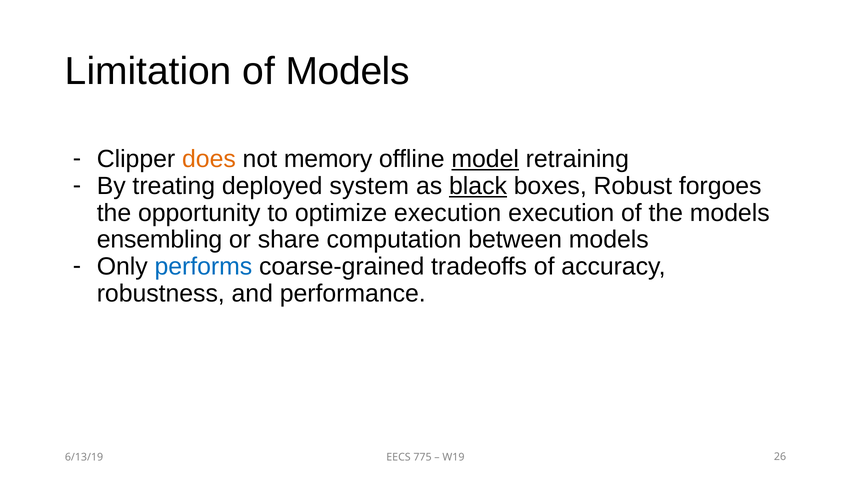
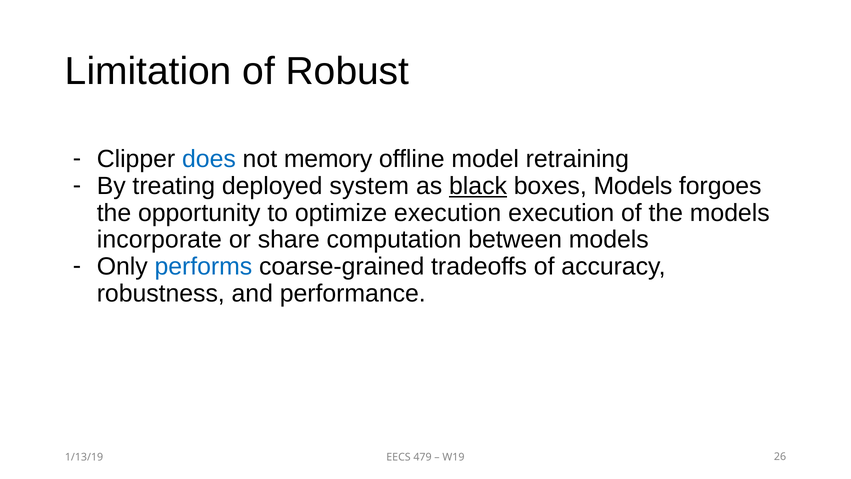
of Models: Models -> Robust (348, 72)
does colour: orange -> blue (209, 159)
model underline: present -> none (485, 159)
boxes Robust: Robust -> Models (633, 186)
ensembling: ensembling -> incorporate (159, 240)
6/13/19: 6/13/19 -> 1/13/19 (84, 457)
775: 775 -> 479 (423, 457)
